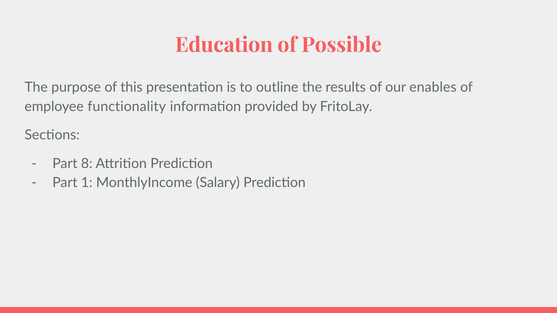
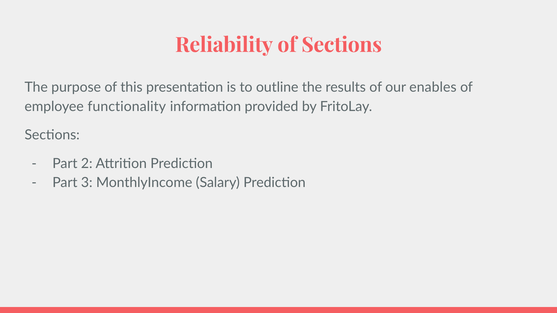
Education: Education -> Reliability (224, 45)
of Possible: Possible -> Sections (342, 45)
8: 8 -> 2 (87, 164)
1: 1 -> 3 (87, 183)
